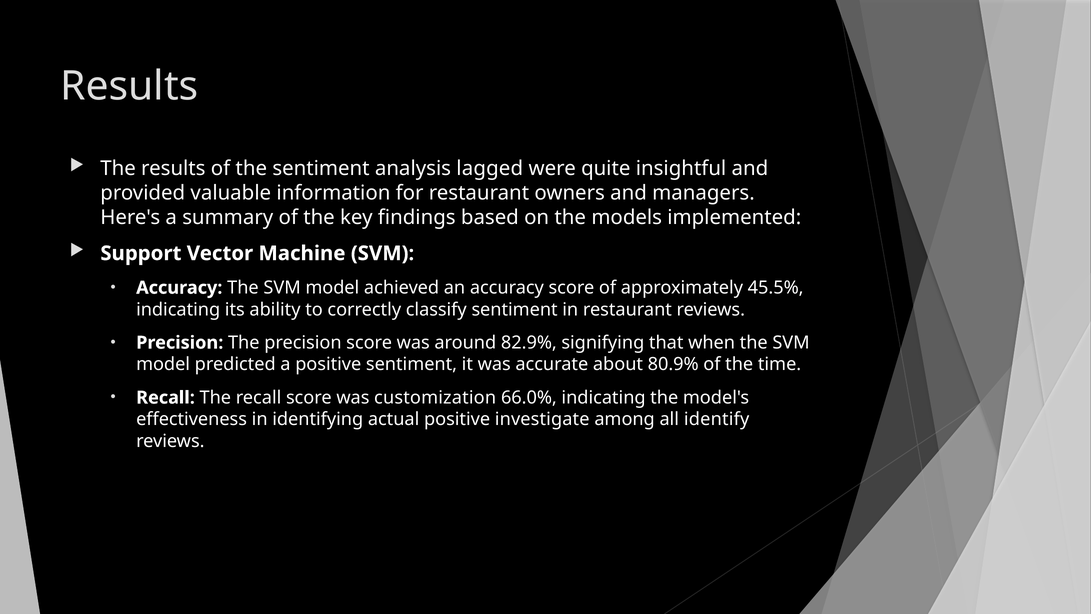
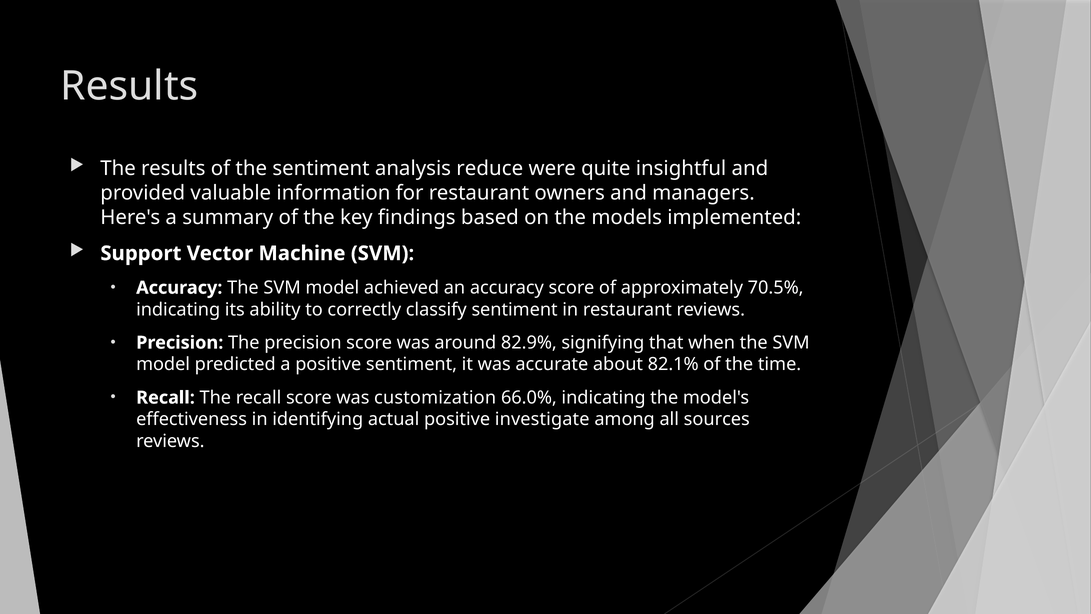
lagged: lagged -> reduce (490, 168)
45.5%: 45.5% -> 70.5% (776, 288)
80.9%: 80.9% -> 82.1% (673, 364)
identify: identify -> sources (717, 419)
